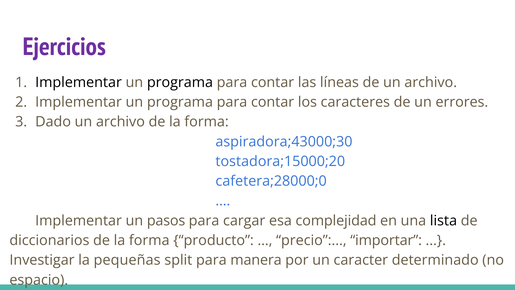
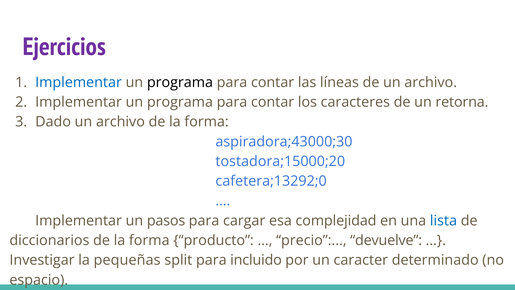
Implementar colour: black -> blue (79, 82)
errores: errores -> retorna (462, 102)
cafetera;28000;0: cafetera;28000;0 -> cafetera;13292;0 (271, 181)
lista colour: black -> blue (443, 220)
importar: importar -> devuelve (386, 240)
manera: manera -> incluido (256, 260)
